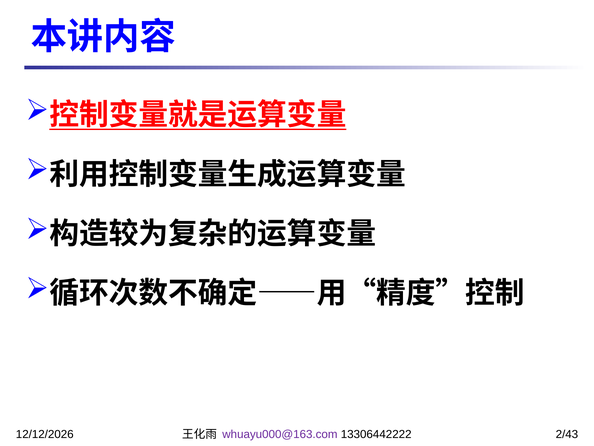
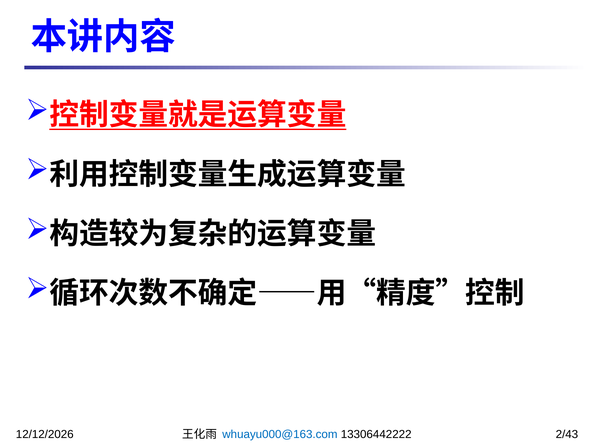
whuayu000@163.com colour: purple -> blue (280, 434)
